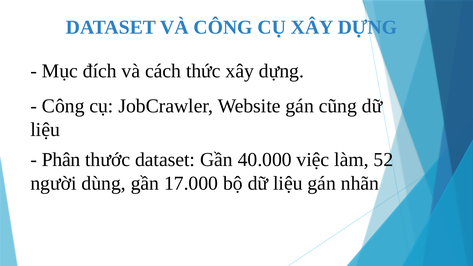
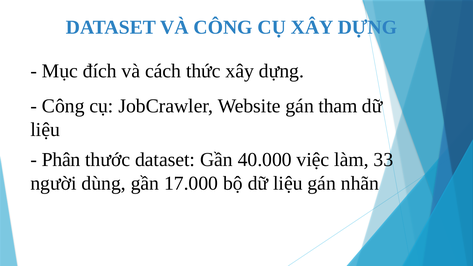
cũng: cũng -> tham (338, 106)
52: 52 -> 33 (383, 160)
